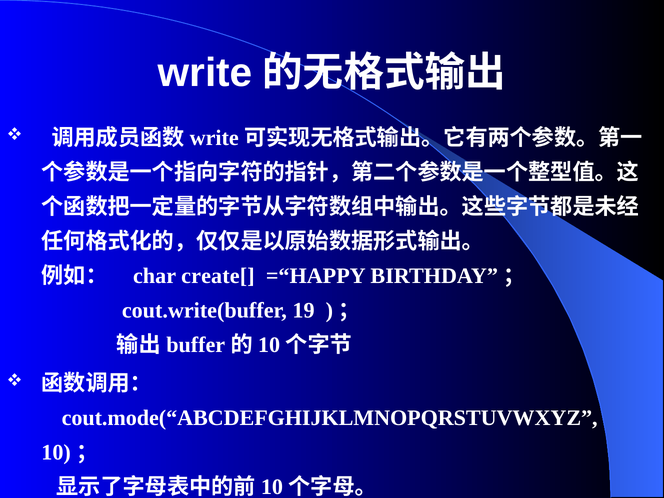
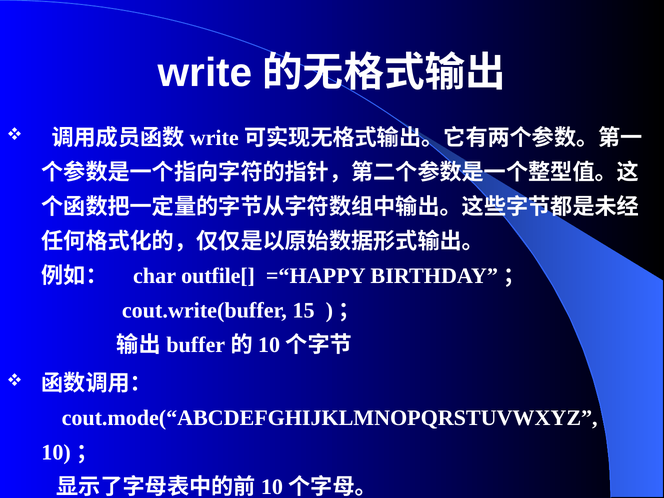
create[: create[ -> outfile[ (218, 276)
19: 19 -> 15 (304, 310)
